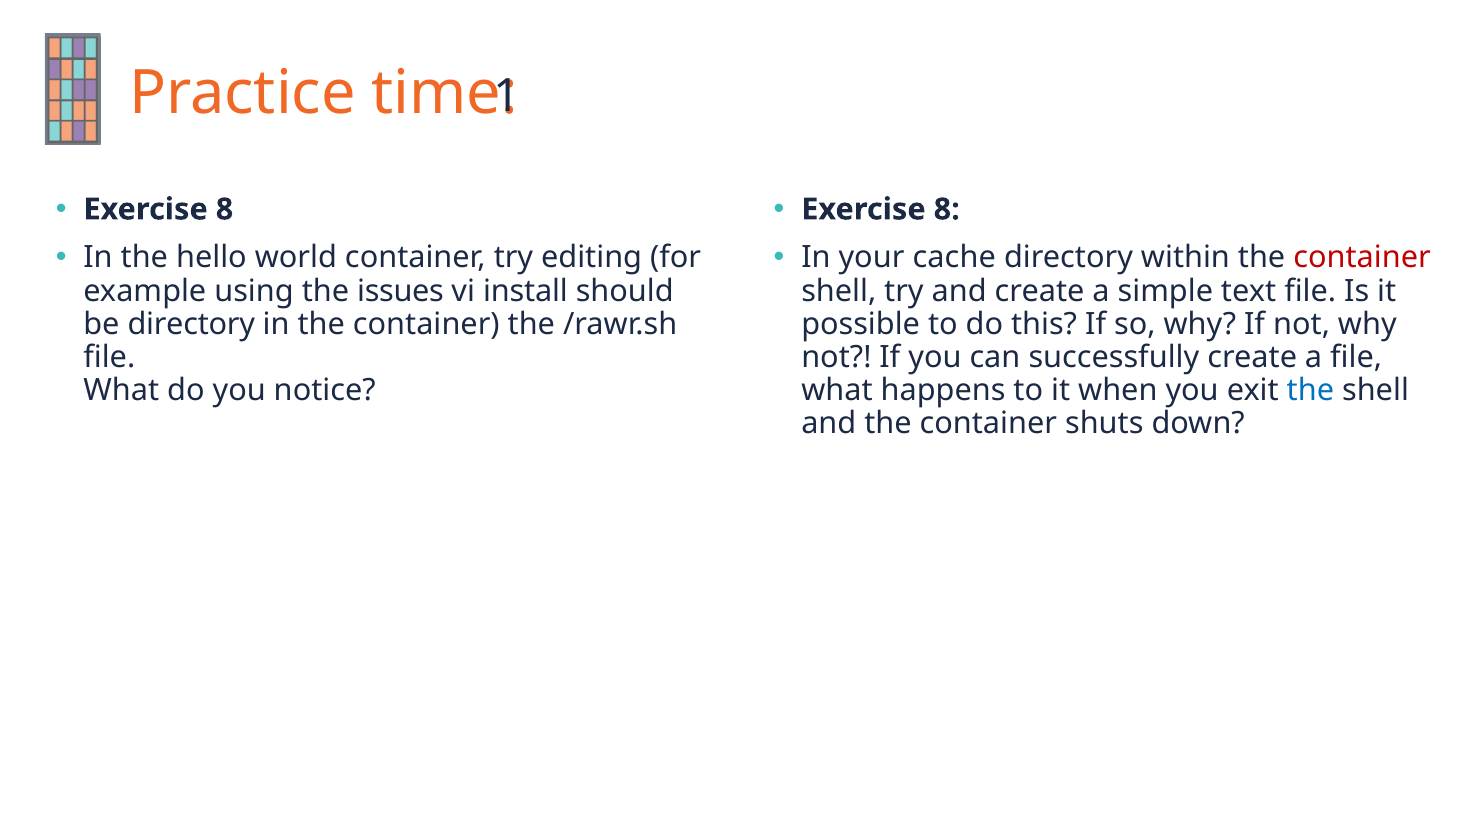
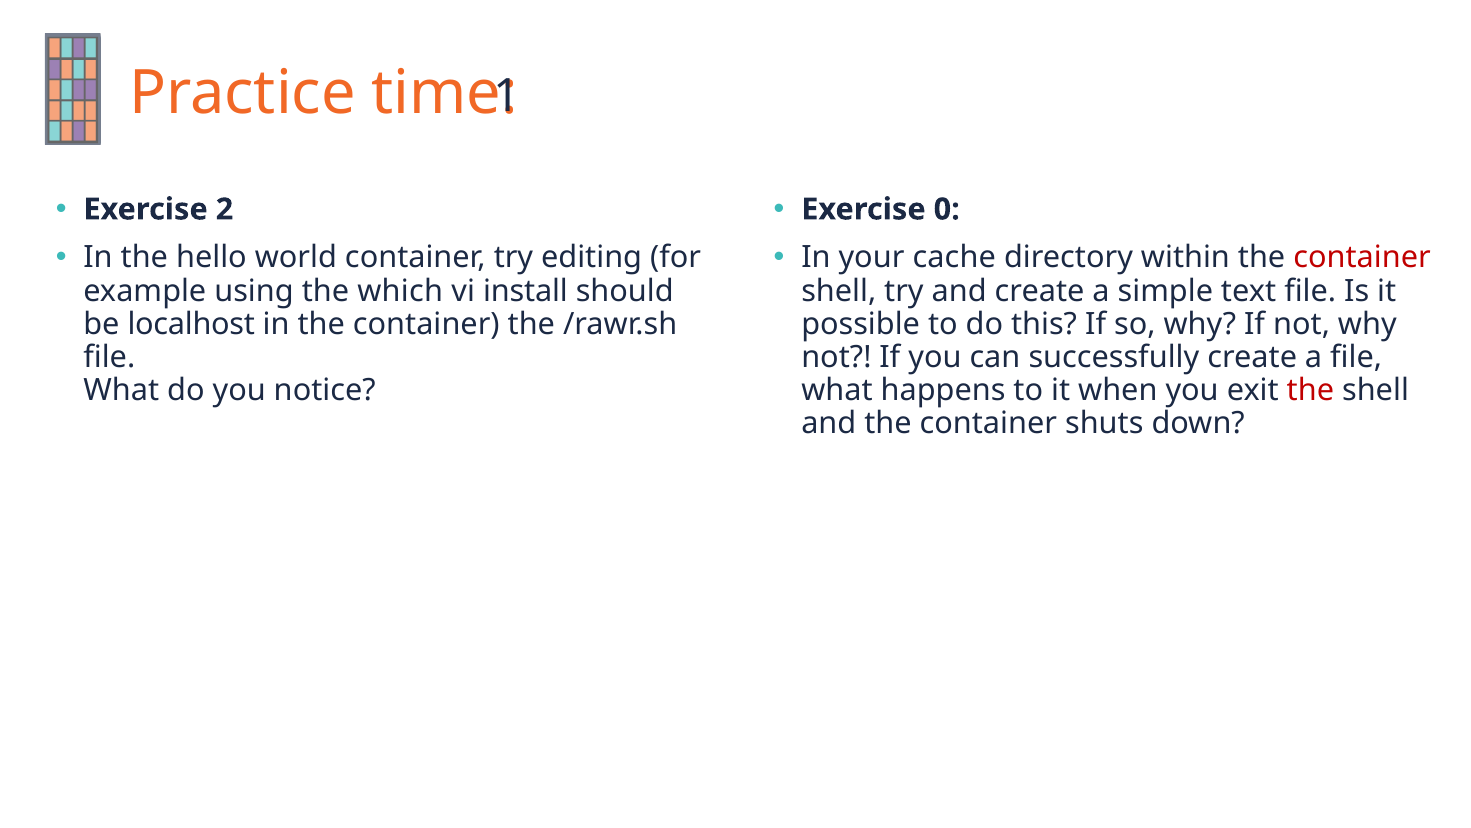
8: 8 -> 2 (225, 209)
8: 8 -> 0 (947, 209)
issues: issues -> which (400, 291)
be directory: directory -> localhost (191, 324)
the colour: blue -> red (1310, 390)
